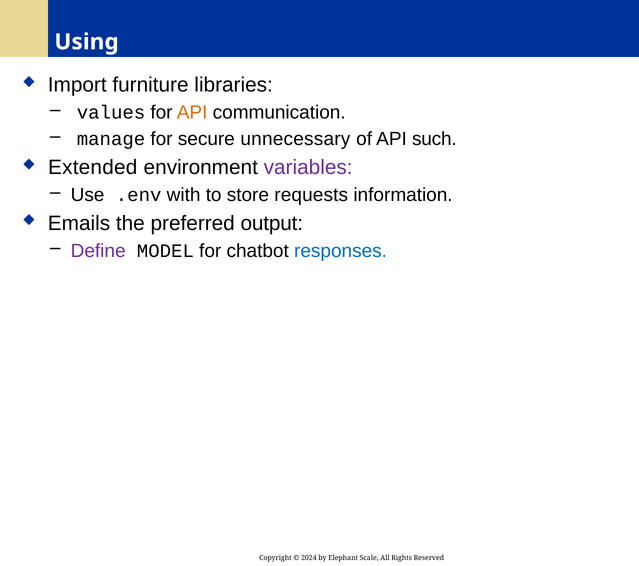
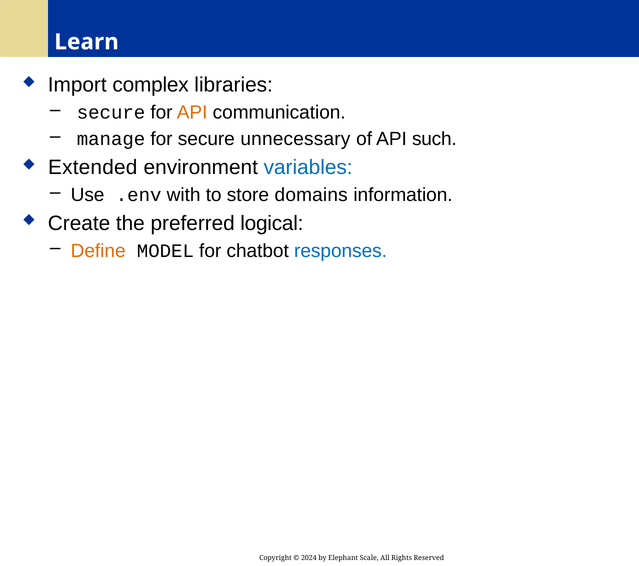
Using: Using -> Learn (87, 42)
furniture: furniture -> complex (151, 85)
values: values -> secure (111, 112)
variables colour: purple -> blue (308, 167)
requests: requests -> domains (311, 195)
Emails: Emails -> Create (79, 223)
output: output -> logical (272, 223)
Define colour: purple -> orange (98, 251)
